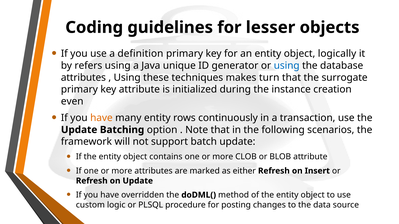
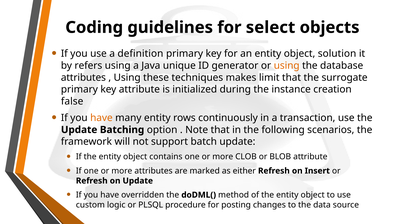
lesser: lesser -> select (271, 27)
logically: logically -> solution (337, 54)
using colour: blue -> orange (287, 66)
turn: turn -> limit (269, 78)
even: even -> false (72, 102)
